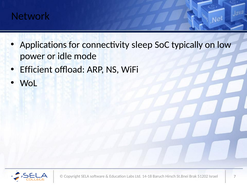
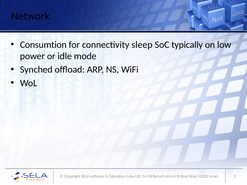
Applications: Applications -> Consumtion (43, 45)
Efficient: Efficient -> Synched (36, 70)
